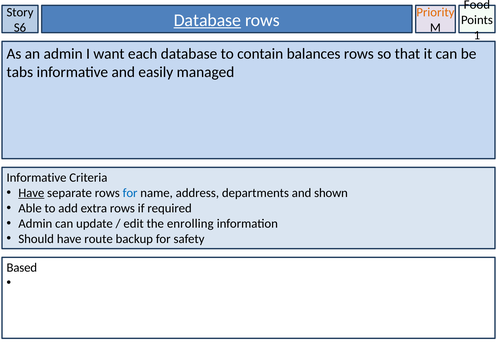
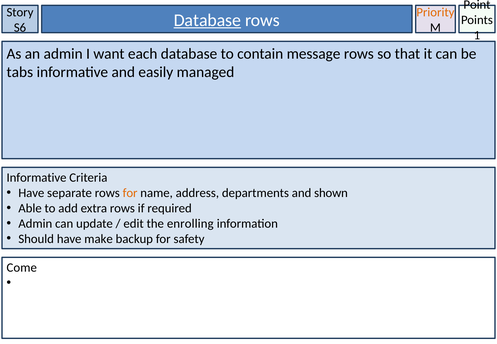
Food: Food -> Point (477, 5)
balances: balances -> message (314, 54)
Have underline: present -> none (31, 193)
for colour: blue -> orange (130, 193)
route: route -> make (99, 239)
Based: Based -> Come (22, 268)
